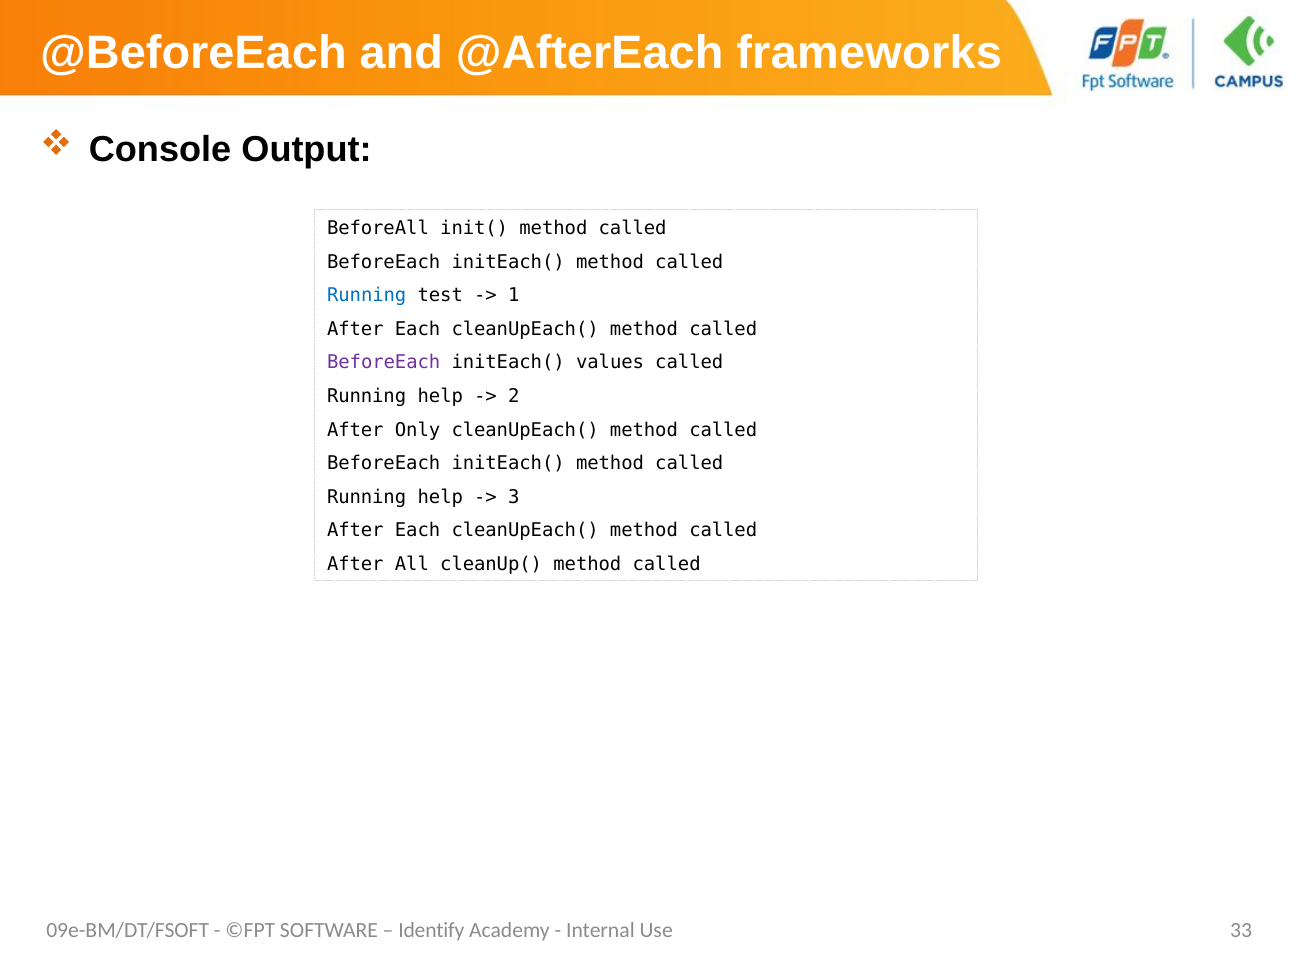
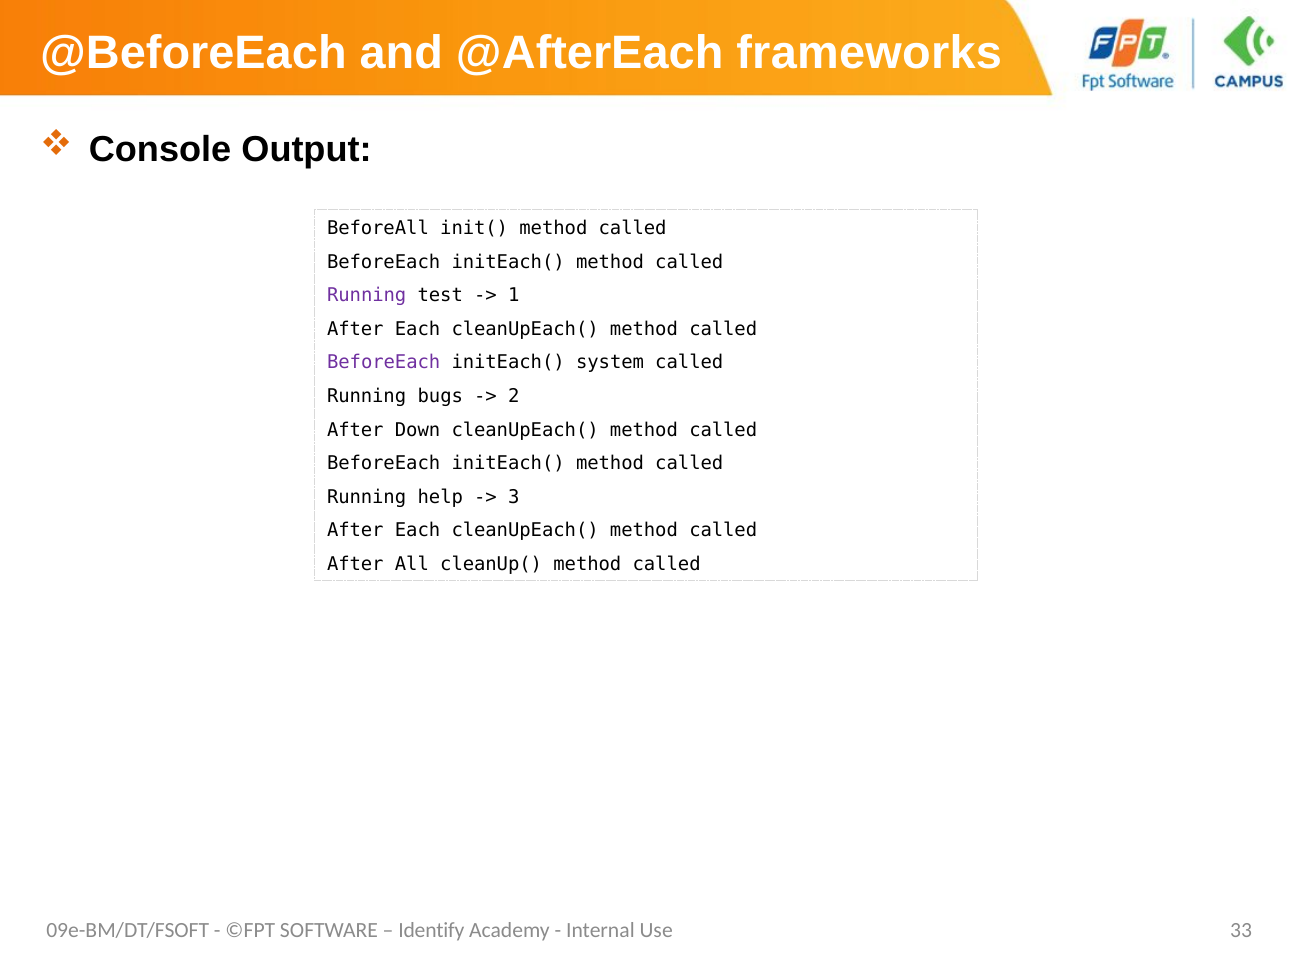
Running colour: blue -> purple (367, 296)
values: values -> system (610, 363)
help: help -> bugs (440, 396)
Only: Only -> Down (418, 430)
